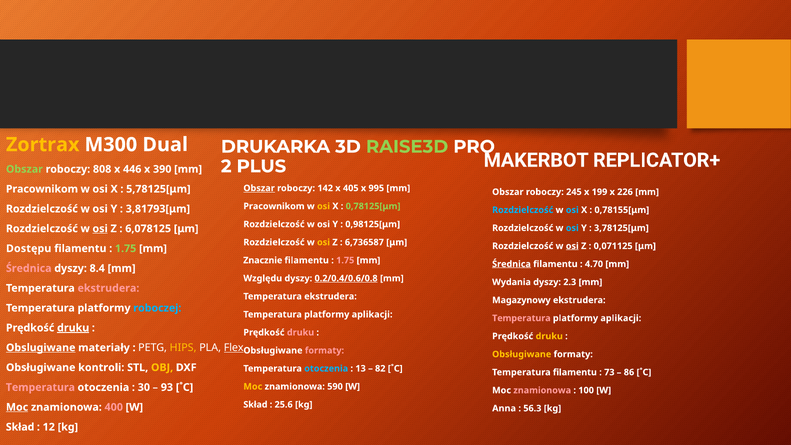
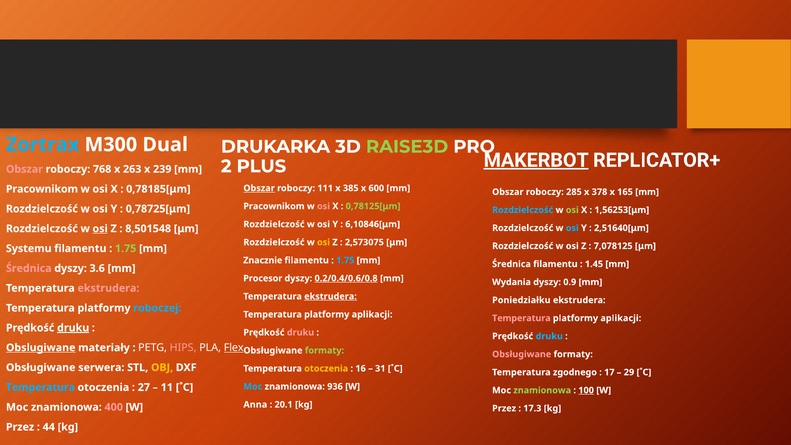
Zortrax colour: yellow -> light blue (43, 145)
MAKERBOT underline: none -> present (536, 160)
Obszar colour: light green -> pink (24, 169)
808: 808 -> 768 (102, 169)
446: 446 -> 263 (132, 169)
390: 390 -> 239 (162, 169)
142: 142 -> 111 (325, 188)
405: 405 -> 385 (351, 188)
995: 995 -> 600 (376, 188)
5,78125[μm: 5,78125[μm -> 0,78185[μm (158, 189)
245: 245 -> 285 (574, 192)
199: 199 -> 378 (600, 192)
226: 226 -> 165 (625, 192)
osi colour: yellow -> pink (324, 206)
3,81793[μm: 3,81793[μm -> 0,78725[μm (158, 209)
osi colour: light blue -> light green (572, 210)
0,78155[μm: 0,78155[μm -> 1,56253[μm (622, 210)
0,98125[μm: 0,98125[μm -> 6,10846[μm (373, 224)
3,78125[μm: 3,78125[μm -> 2,51640[μm (621, 228)
6,078125: 6,078125 -> 8,501548 (148, 229)
6,736587: 6,736587 -> 2,573075 (364, 242)
osi underline: present -> none (572, 246)
0,071125: 0,071125 -> 7,078125 (613, 246)
Dostępu: Dostępu -> Systemu (29, 248)
1.75 colour: pink -> light blue (345, 260)
Średnica underline: present -> none (511, 264)
4.70: 4.70 -> 1.45 (594, 264)
8.4: 8.4 -> 3.6 (97, 268)
Względu: Względu -> Procesor (263, 278)
2.3: 2.3 -> 0.9 (570, 282)
ekstrudera underline: none -> present (330, 296)
Magazynowy: Magazynowy -> Poniedziałku (521, 300)
druku colour: yellow -> light blue (549, 336)
HIPS colour: yellow -> pink (183, 348)
formaty colour: pink -> light green (324, 350)
Obsługiwane colour: yellow -> pink (522, 354)
kontroli: kontroli -> serwera (101, 367)
otoczenia colour: light blue -> yellow (326, 368)
13: 13 -> 16 (361, 368)
82: 82 -> 31 (380, 368)
Temperatura filamentu: filamentu -> zgodnego (575, 372)
73: 73 -> 17 (609, 372)
86: 86 -> 29 (629, 372)
Moc colour: yellow -> light blue (253, 386)
590: 590 -> 936 (335, 386)
Temperatura colour: pink -> light blue (40, 387)
30: 30 -> 27 (144, 387)
93: 93 -> 11 (167, 387)
znamionowa colour: pink -> light green (542, 390)
100 underline: none -> present (586, 390)
Skład: Skład -> Anna (255, 405)
25.6: 25.6 -> 20.1 (284, 405)
Moc underline: present -> none (17, 407)
Anna: Anna -> Przez (504, 408)
56.3: 56.3 -> 17.3 (532, 408)
Skład: Skład -> Przez (20, 427)
12: 12 -> 44 (49, 427)
